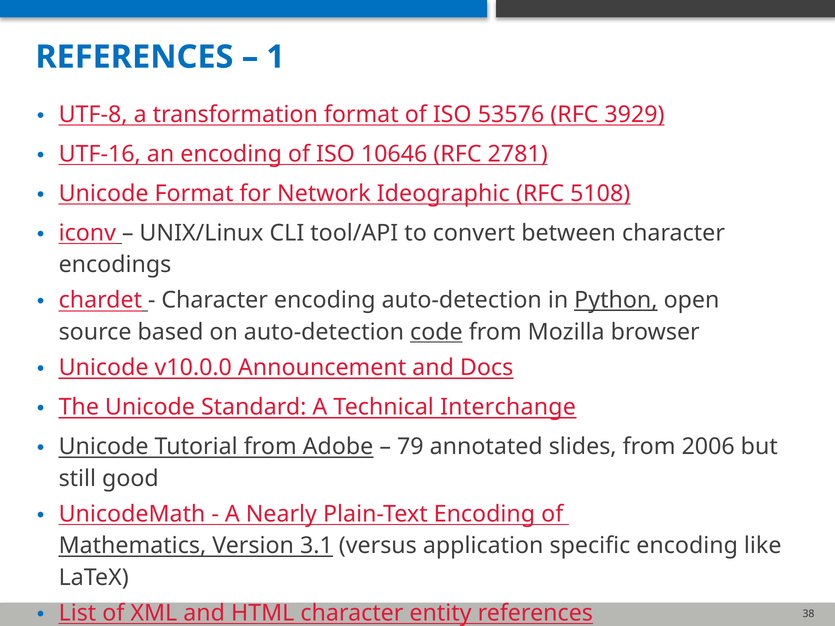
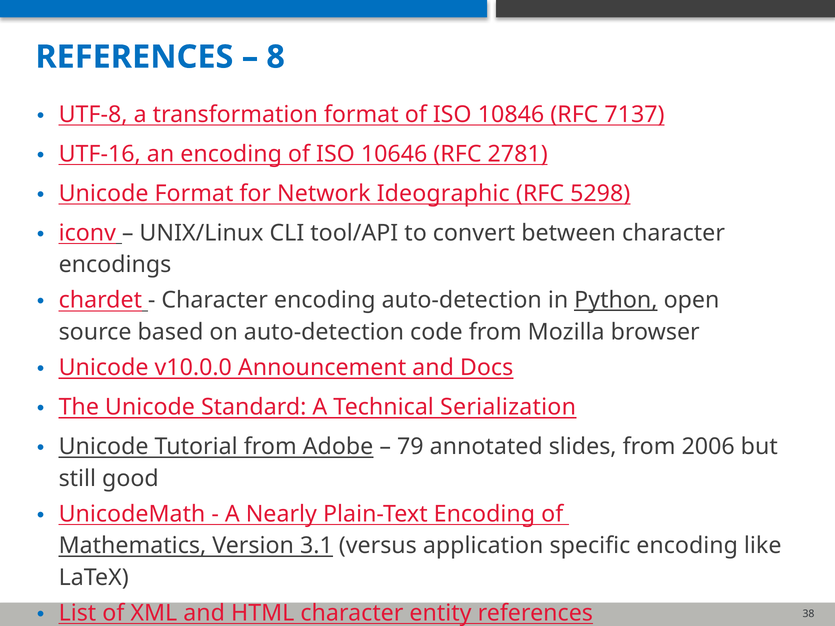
1: 1 -> 8 (276, 57)
53576: 53576 -> 10846 (511, 115)
3929: 3929 -> 7137 (634, 115)
5108: 5108 -> 5298 (600, 194)
code underline: present -> none (436, 332)
Interchange: Interchange -> Serialization (508, 407)
